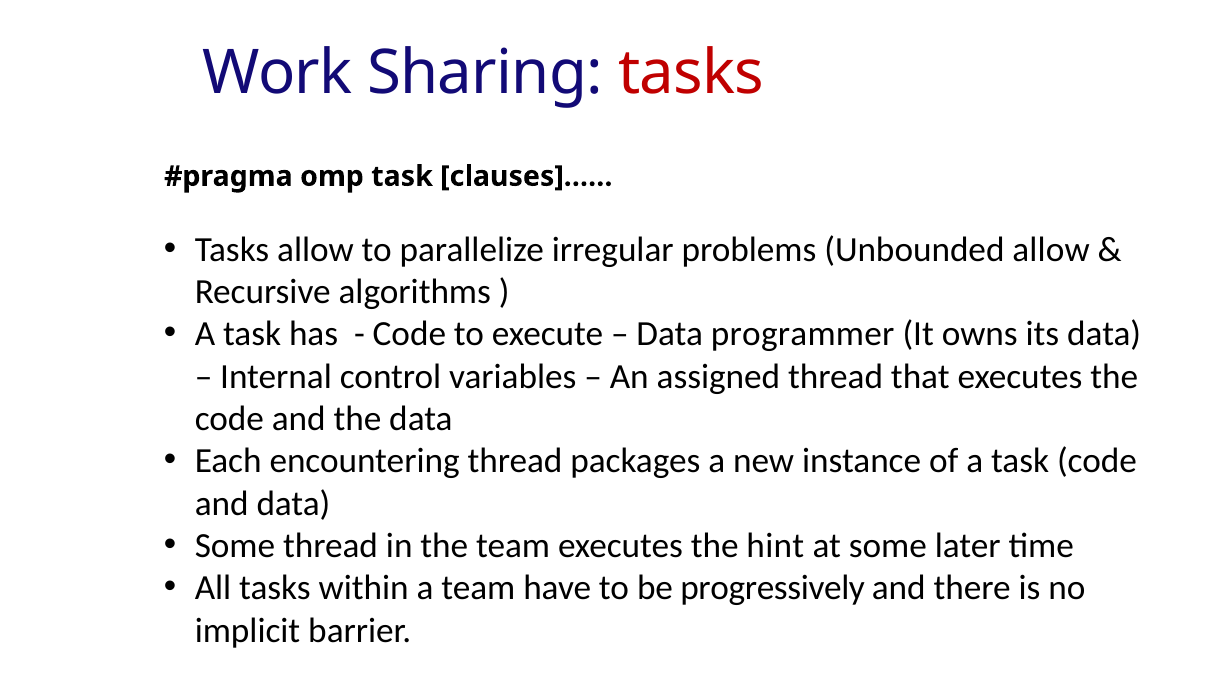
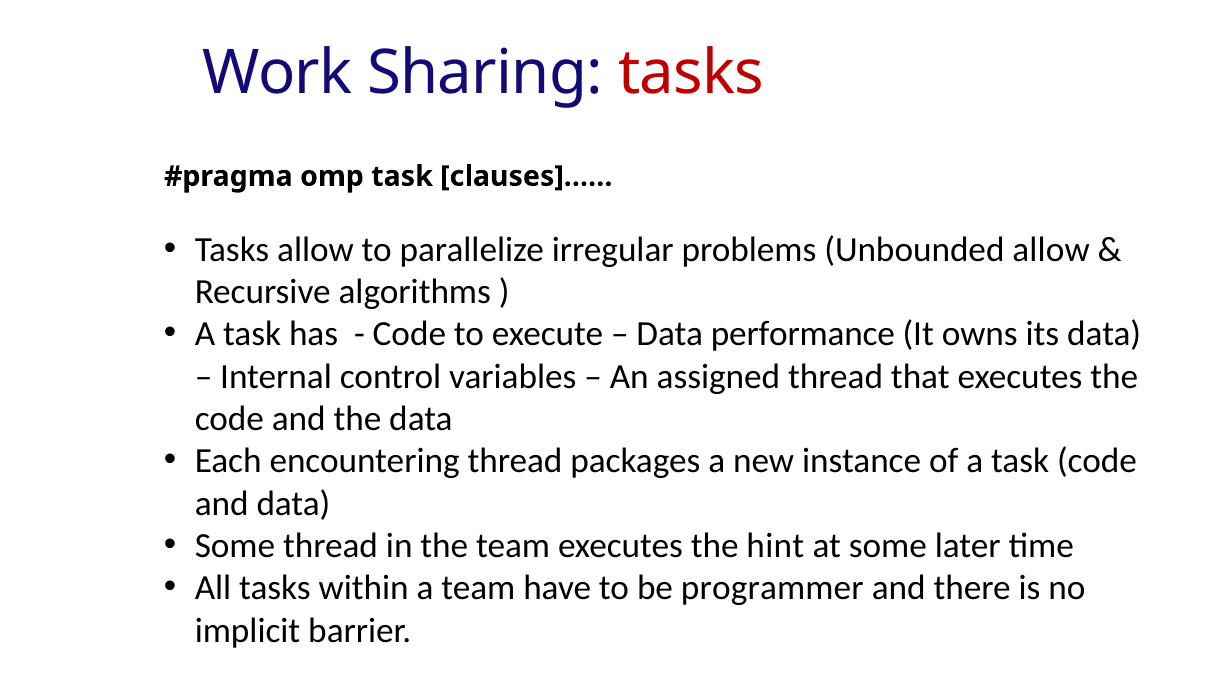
programmer: programmer -> performance (803, 334)
progressively: progressively -> programmer (772, 588)
